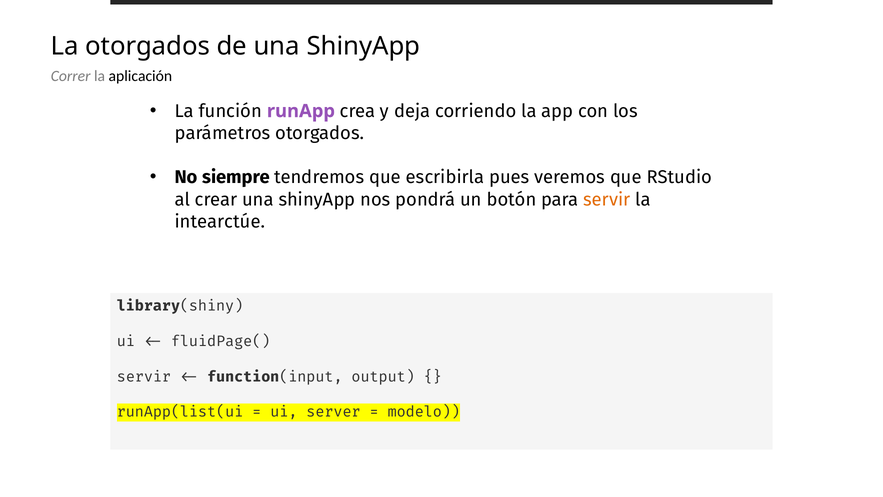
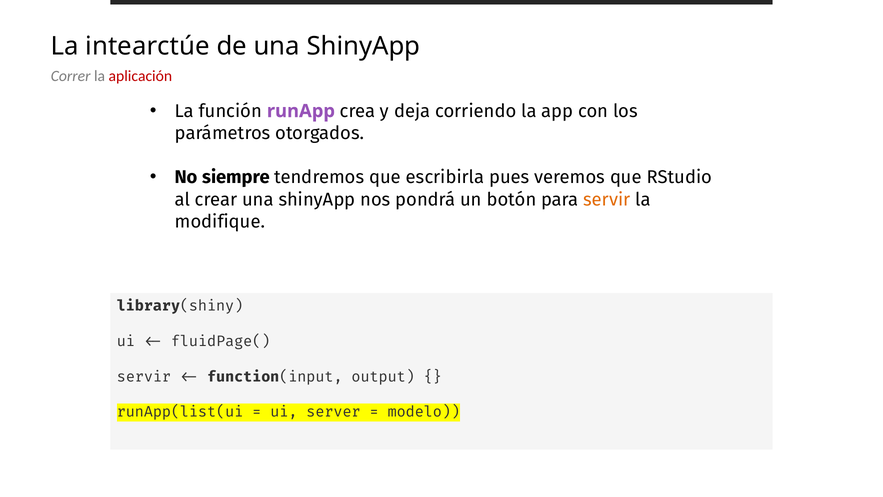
La otorgados: otorgados -> intearctúe (148, 46)
aplicación colour: black -> red (140, 76)
intearctúe: intearctúe -> modifique (220, 221)
